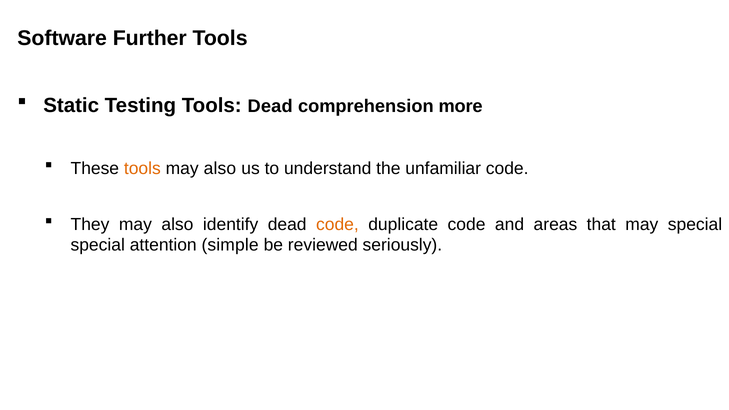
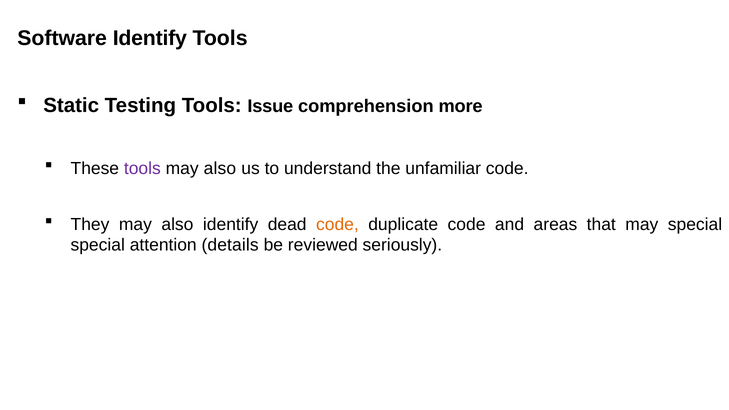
Software Further: Further -> Identify (150, 38)
Tools Dead: Dead -> Issue (270, 106)
tools colour: orange -> purple (142, 168)
simple: simple -> details (230, 245)
